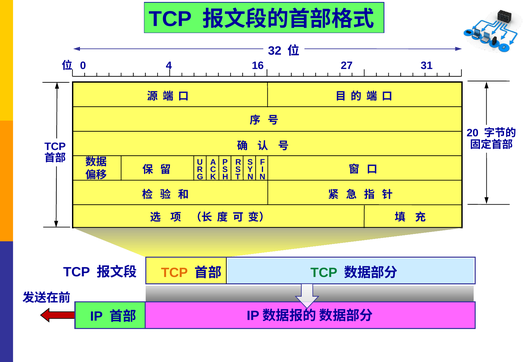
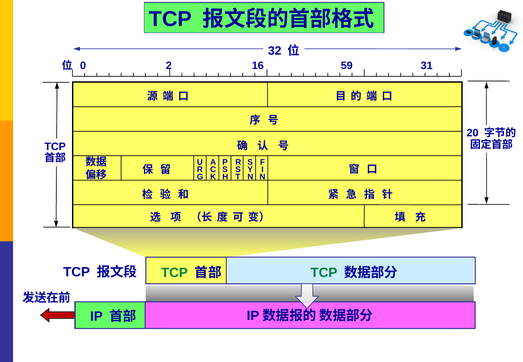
4: 4 -> 2 (169, 66)
27: 27 -> 59 (347, 66)
TCP colour: orange -> green (174, 273)
